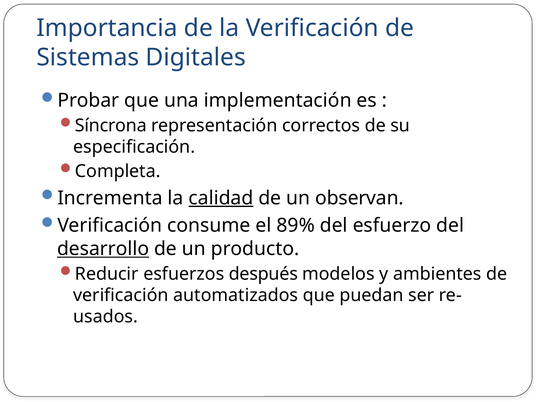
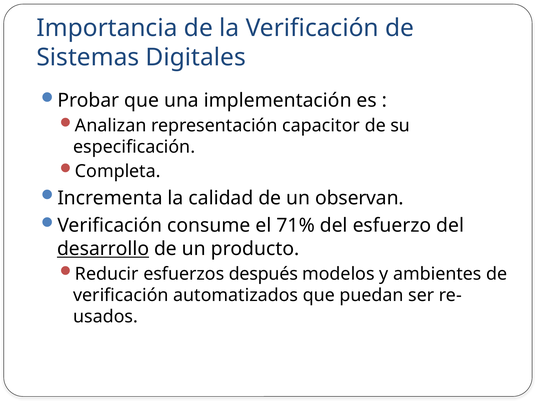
Síncrona: Síncrona -> Analizan (111, 126)
correctos: correctos -> capacitor (321, 126)
calidad underline: present -> none (221, 198)
89%: 89% -> 71% (296, 226)
